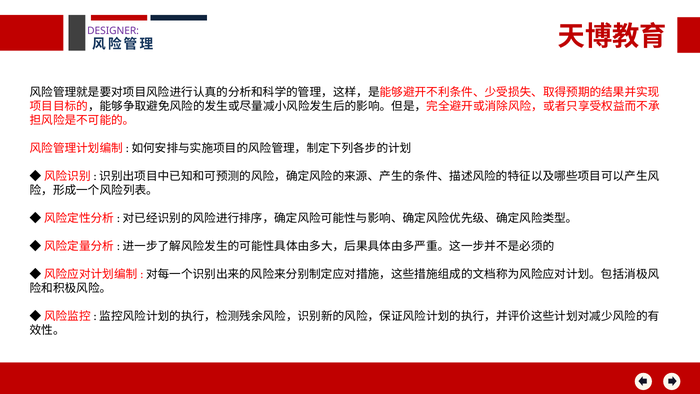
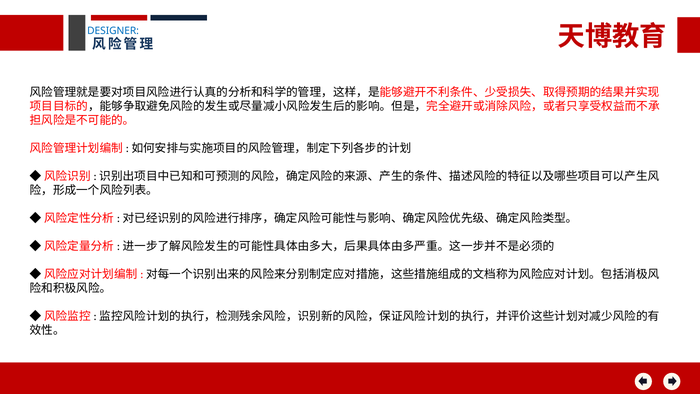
DESIGNER colour: purple -> blue (113, 31)
